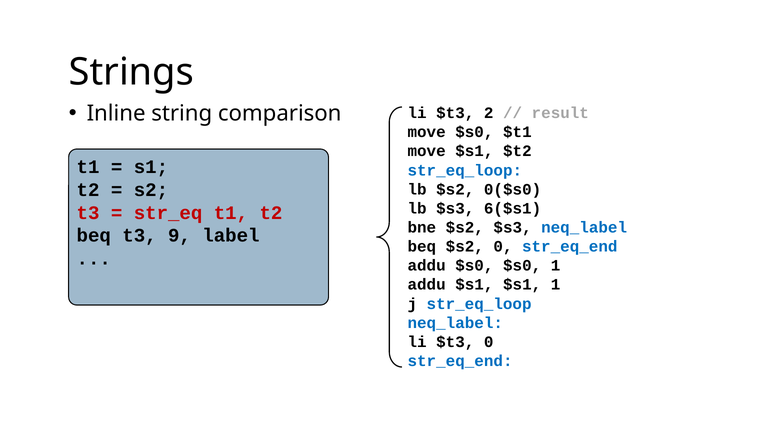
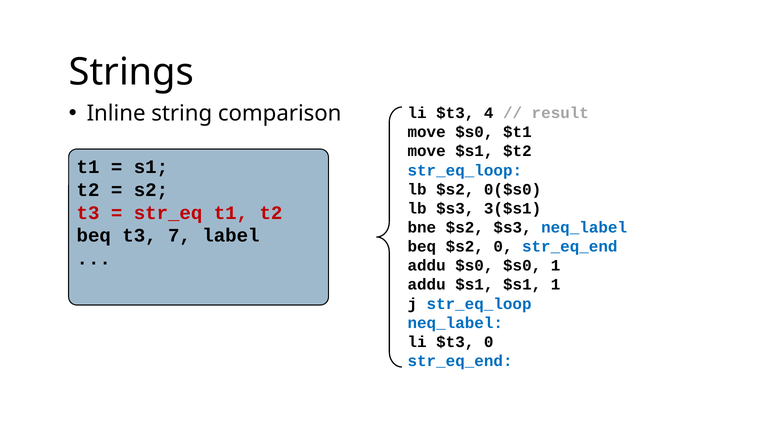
2: 2 -> 4 (489, 113)
6($s1: 6($s1 -> 3($s1 (513, 208)
9: 9 -> 7 (179, 235)
